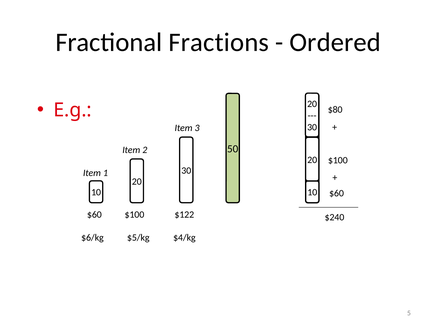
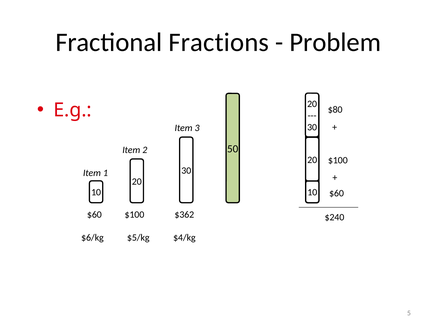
Ordered: Ordered -> Problem (335, 42)
$122: $122 -> $362 (184, 214)
